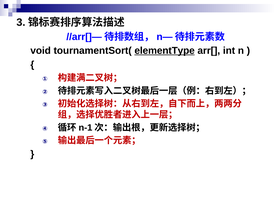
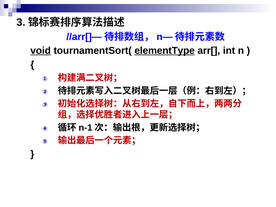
void underline: none -> present (41, 51)
